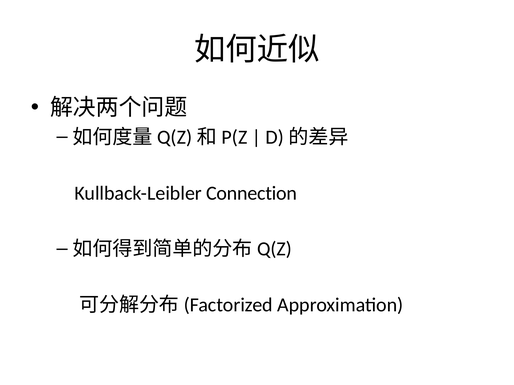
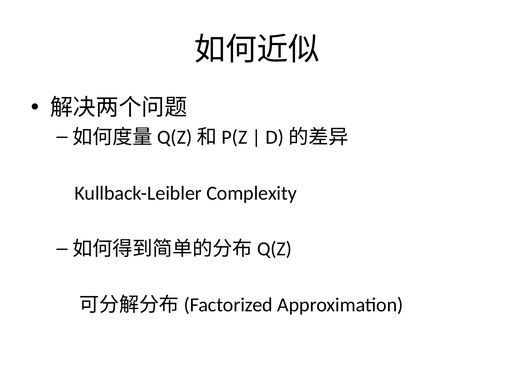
Connection: Connection -> Complexity (252, 193)
